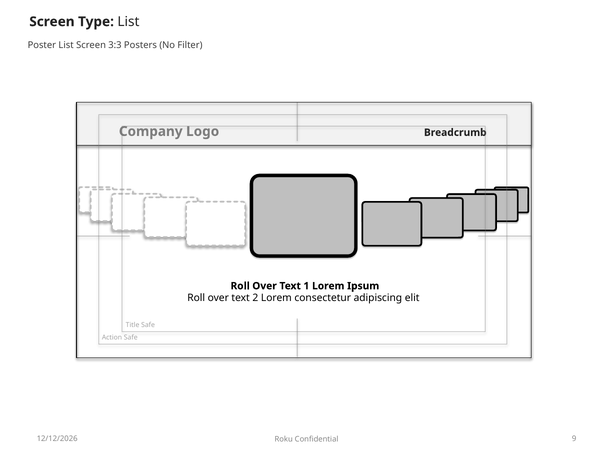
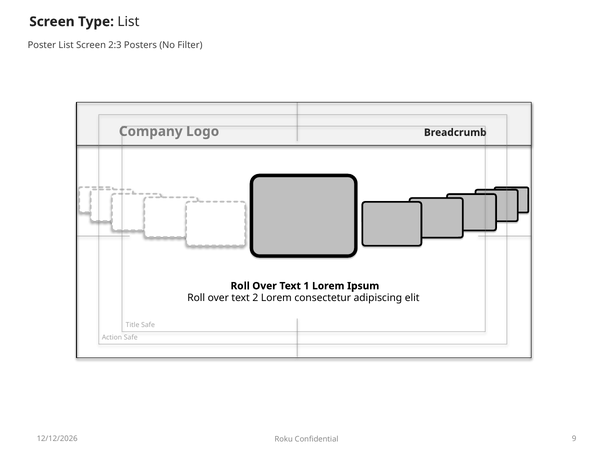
3:3: 3:3 -> 2:3 (115, 45)
